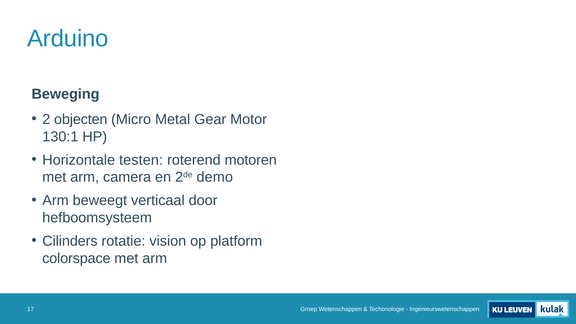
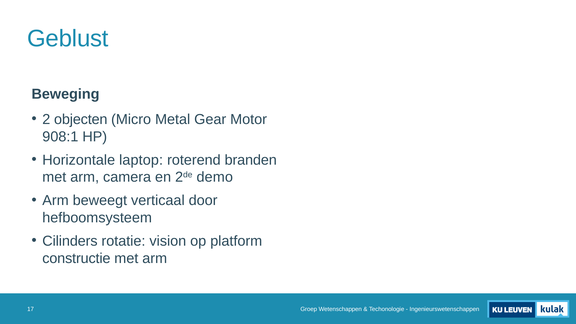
Arduino: Arduino -> Geblust (68, 39)
130:1: 130:1 -> 908:1 (60, 137)
testen: testen -> laptop (141, 160)
motoren: motoren -> branden (251, 160)
colorspace: colorspace -> constructie (76, 258)
